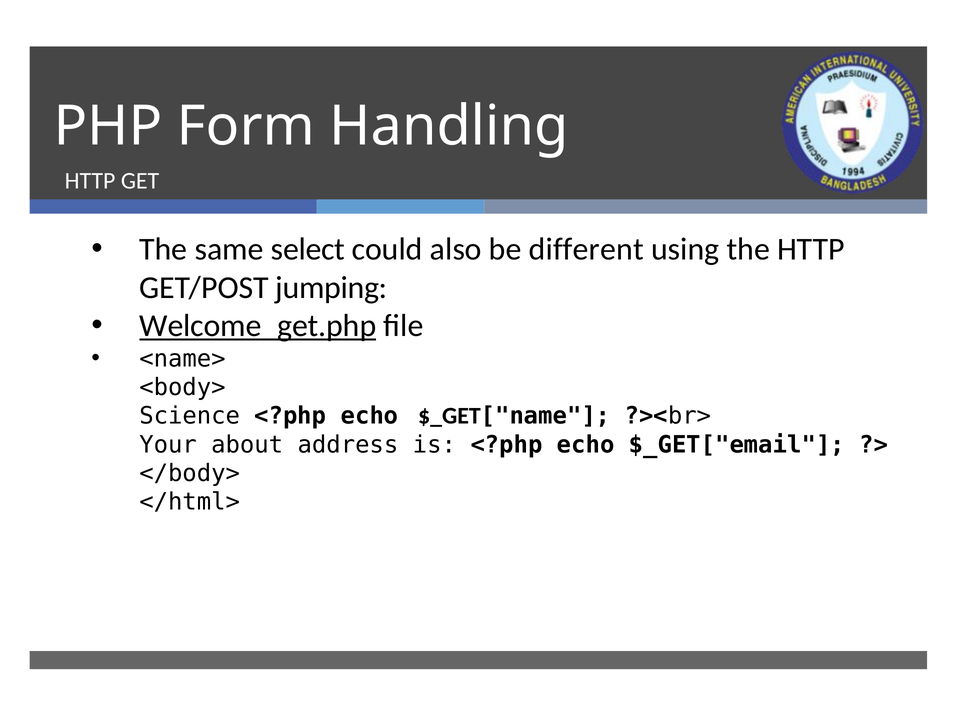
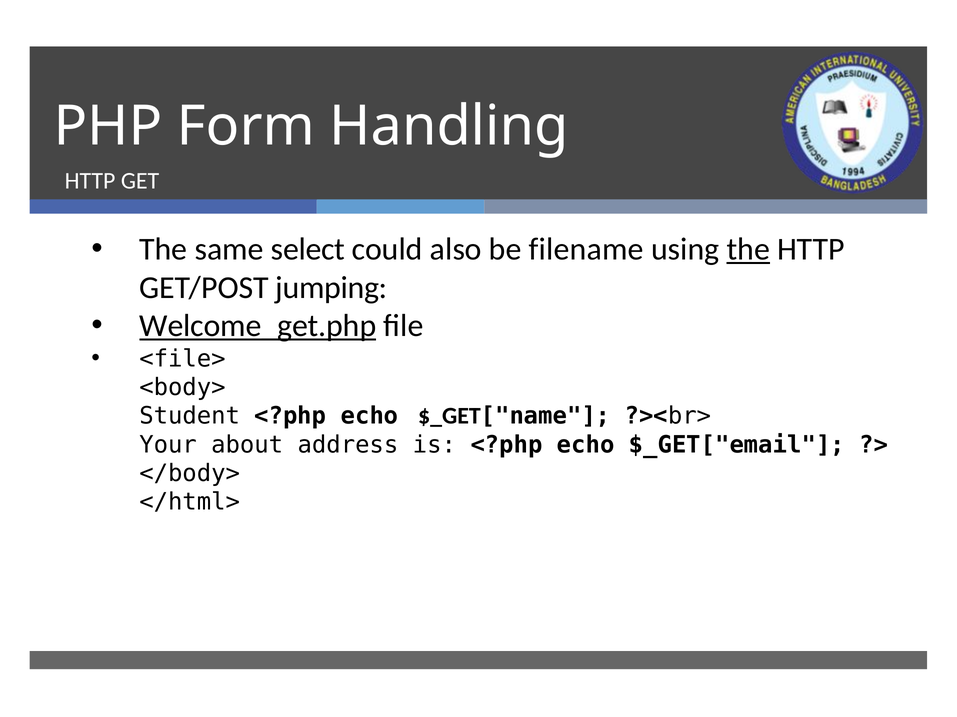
different: different -> filename (586, 250)
the underline: none -> present (748, 250)
<name>: <name> -> <file> (182, 359)
Science: Science -> Student (190, 416)
